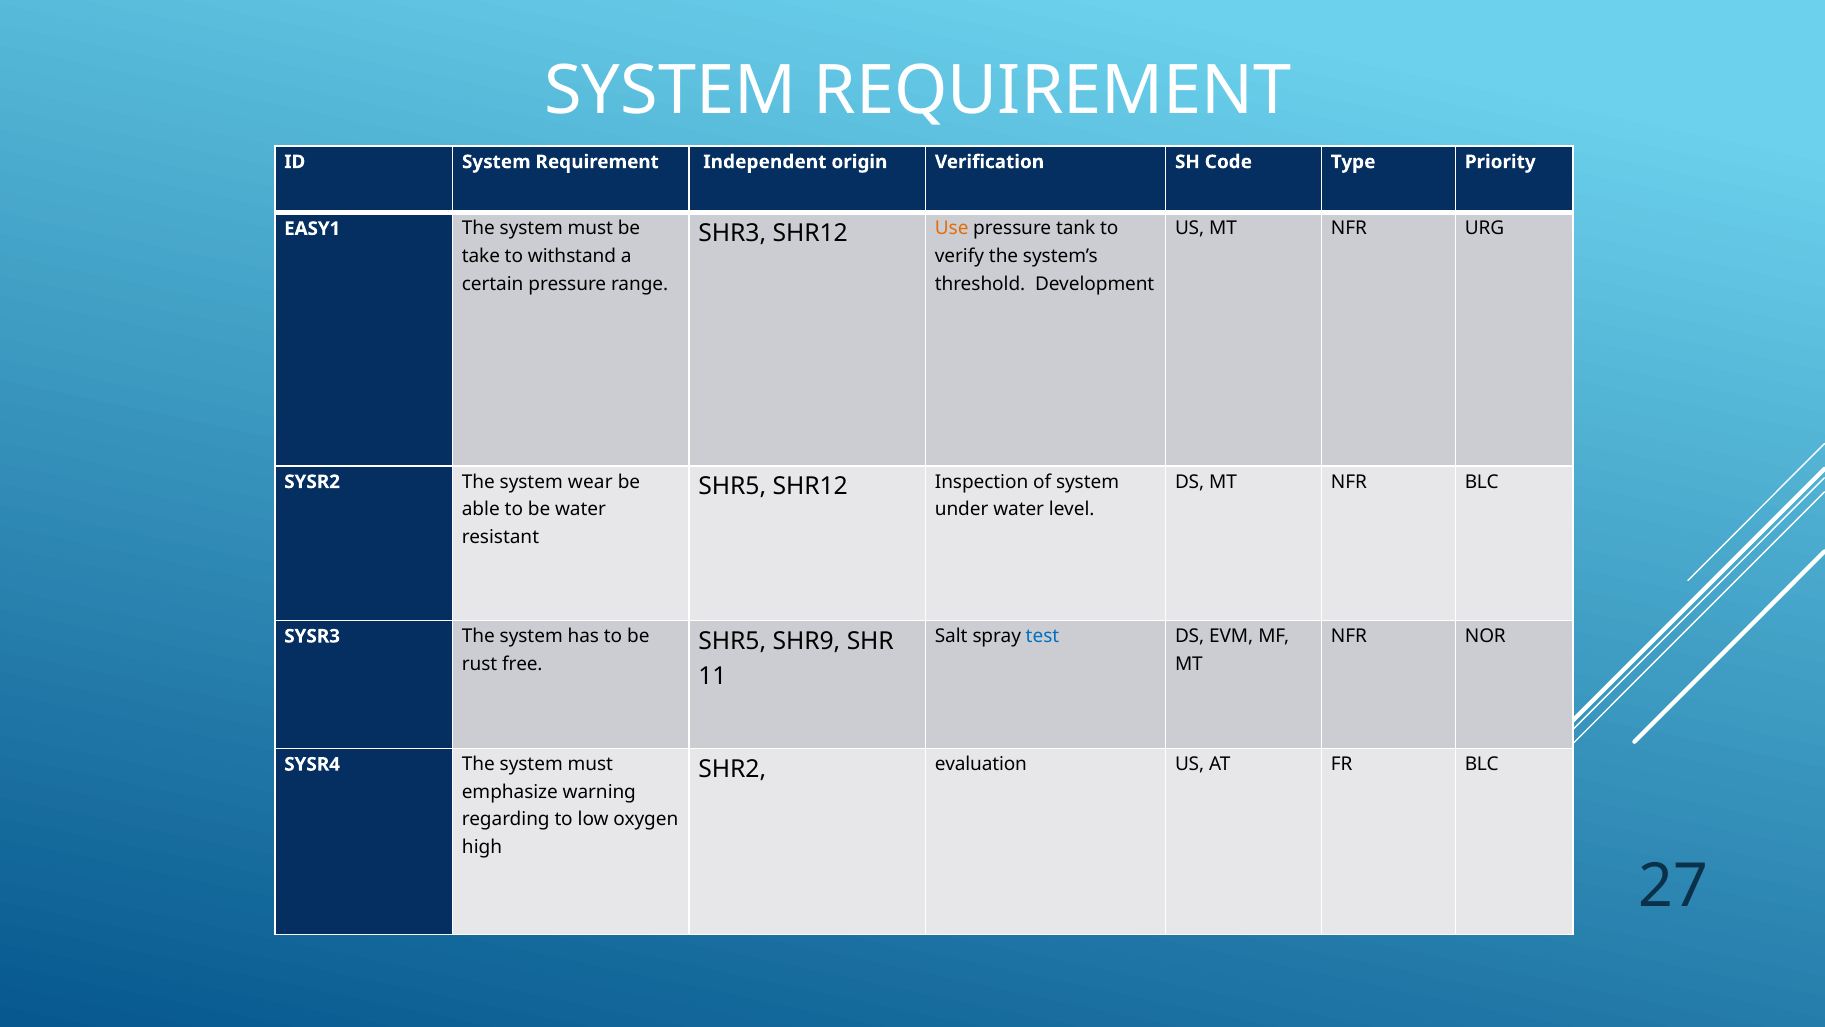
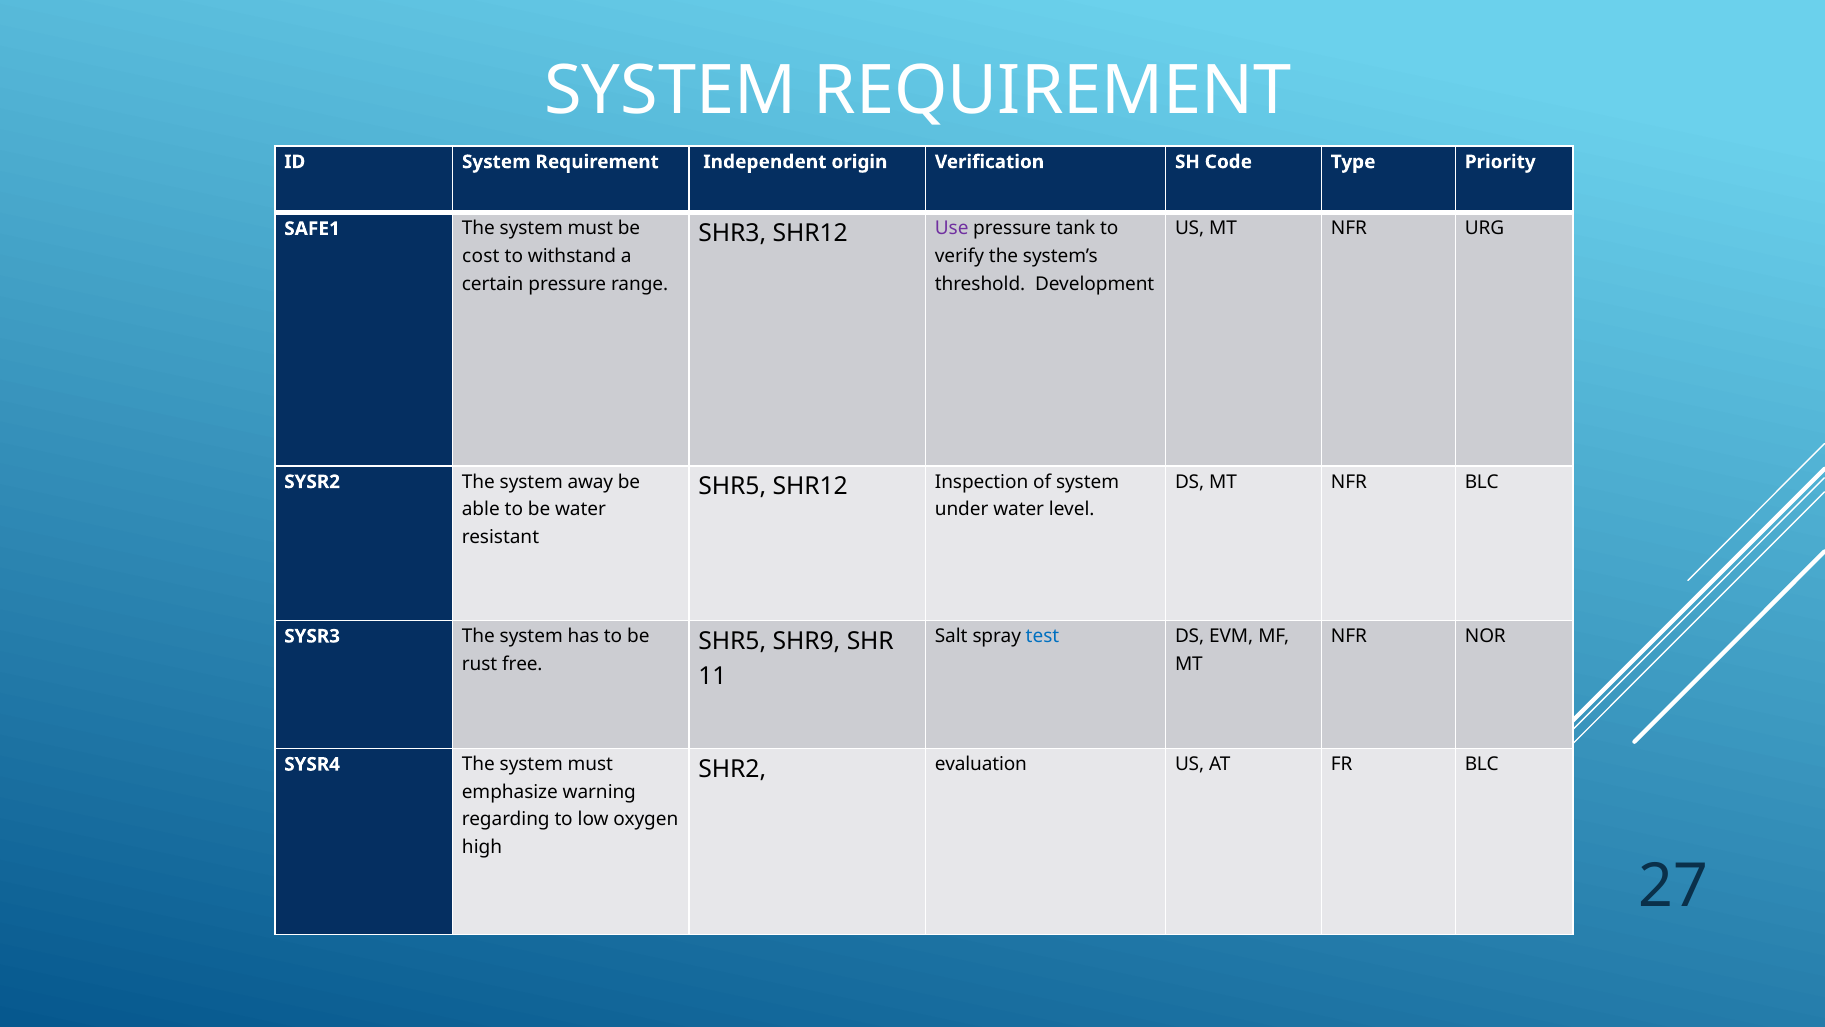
EASY1: EASY1 -> SAFE1 (312, 229)
Use colour: orange -> purple (952, 229)
take: take -> cost (481, 256)
wear: wear -> away (590, 482)
